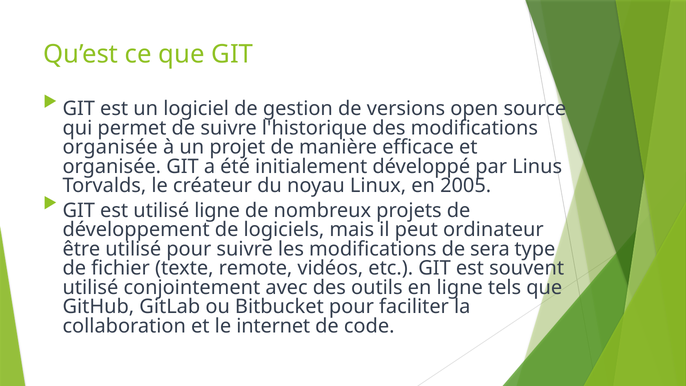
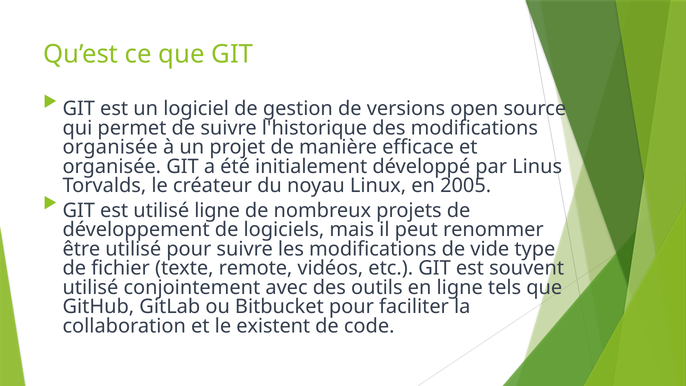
ordinateur: ordinateur -> renommer (493, 230)
sera: sera -> vide (490, 249)
internet: internet -> existent (273, 326)
